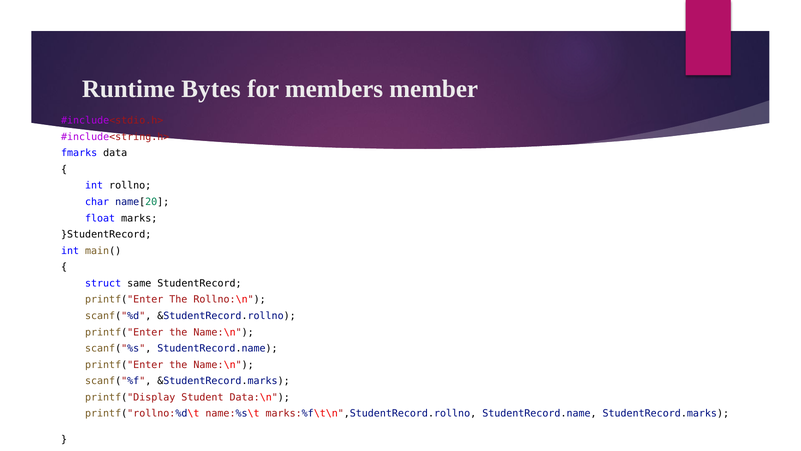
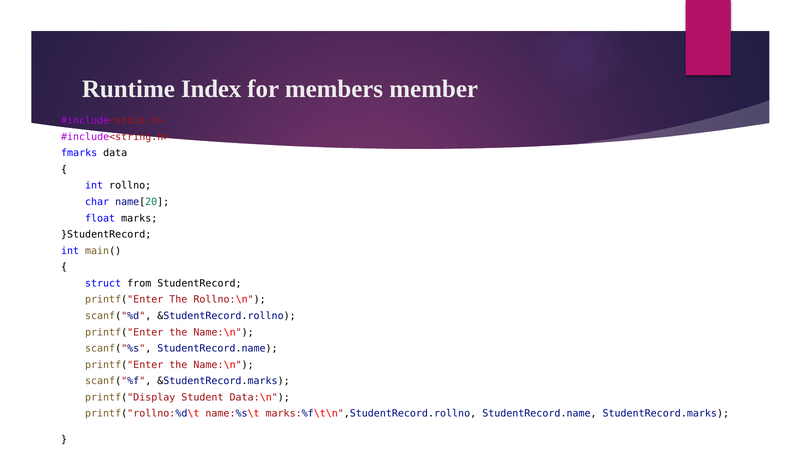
Bytes: Bytes -> Index (211, 89)
same: same -> from (139, 283)
